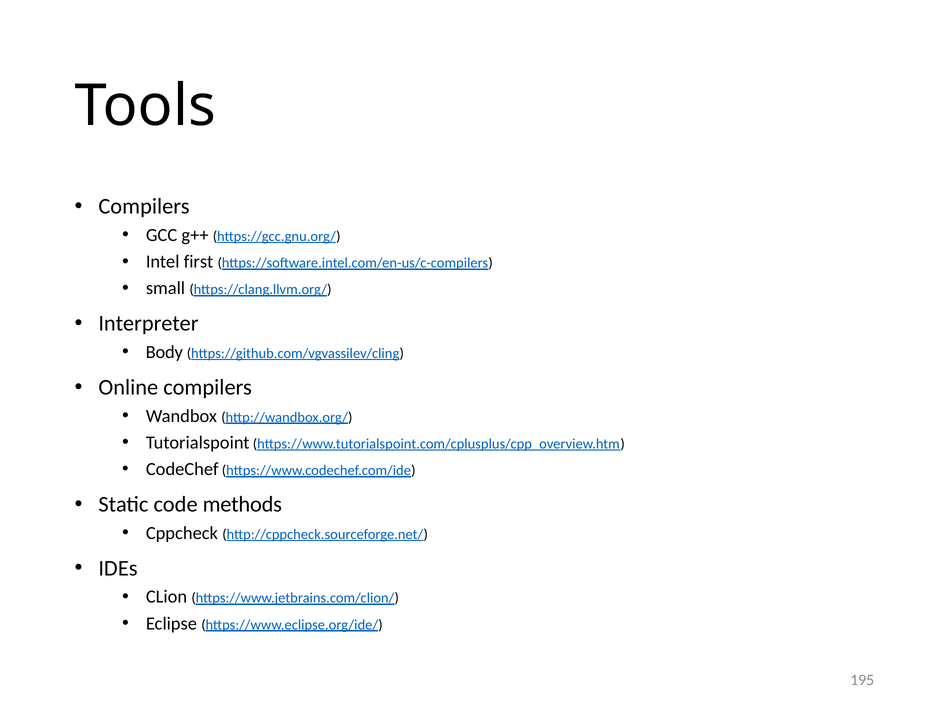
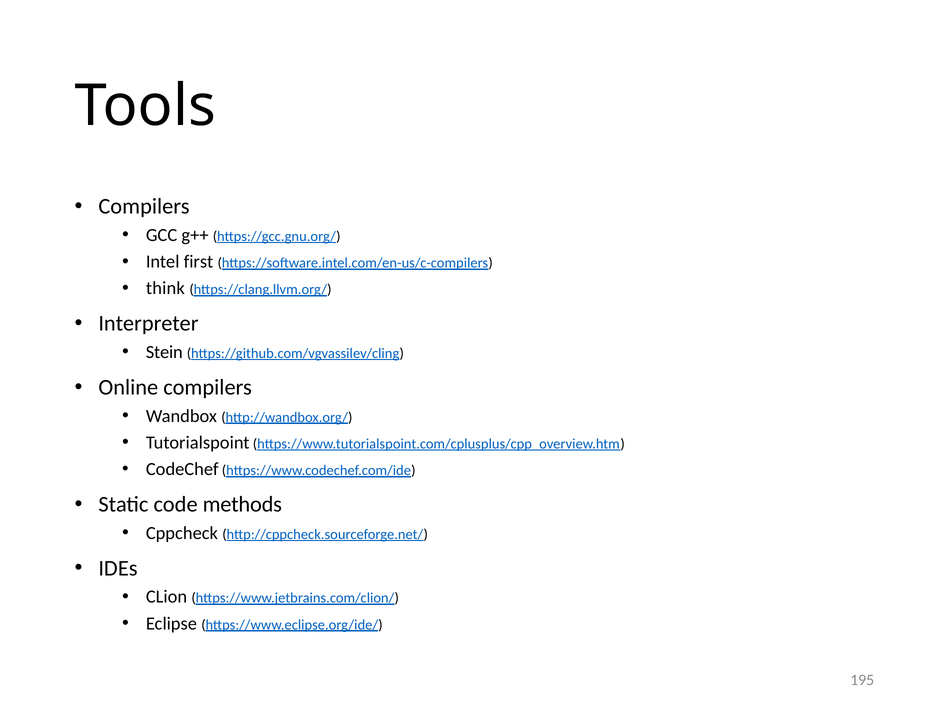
small: small -> think (165, 288)
Body: Body -> Stein (164, 352)
